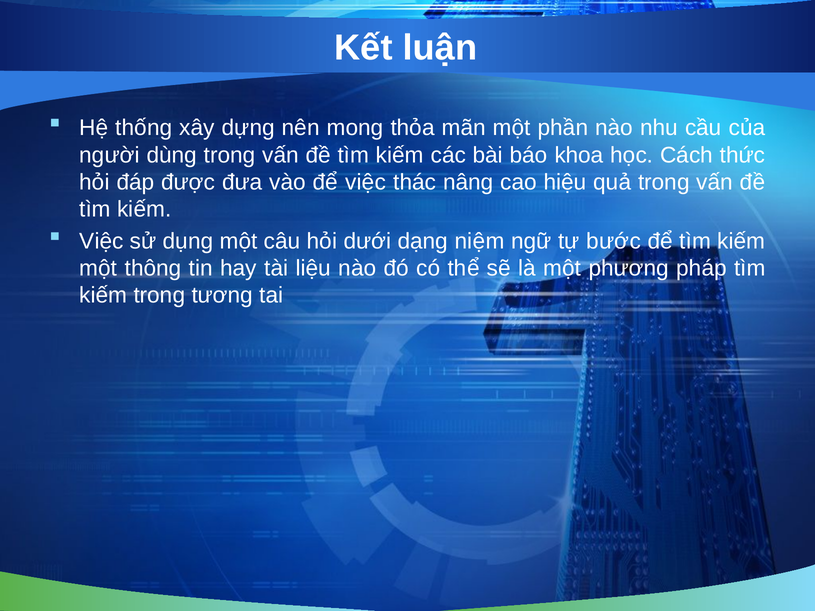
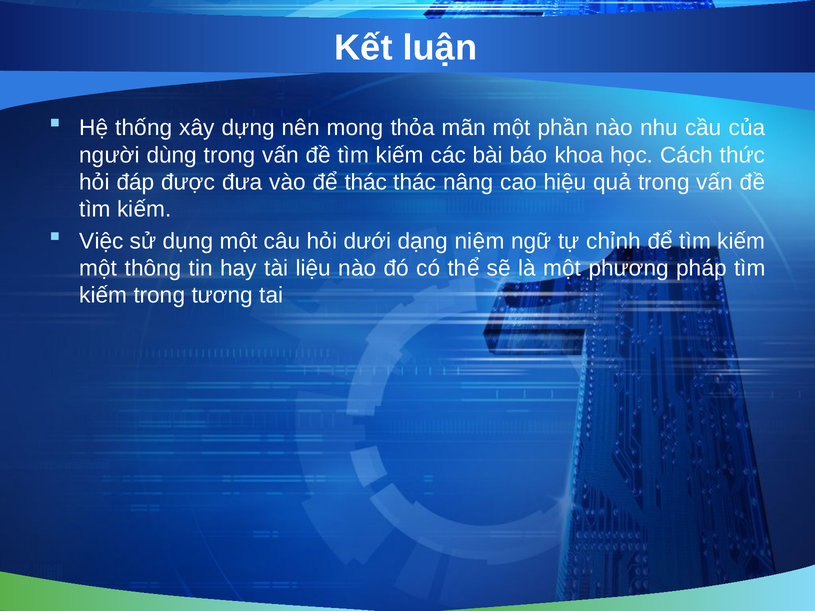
để việc: việc -> thác (366, 182)
bước: bước -> chỉnh (614, 241)
